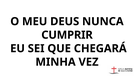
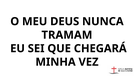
CUMPRIR: CUMPRIR -> TRAMAM (67, 35)
